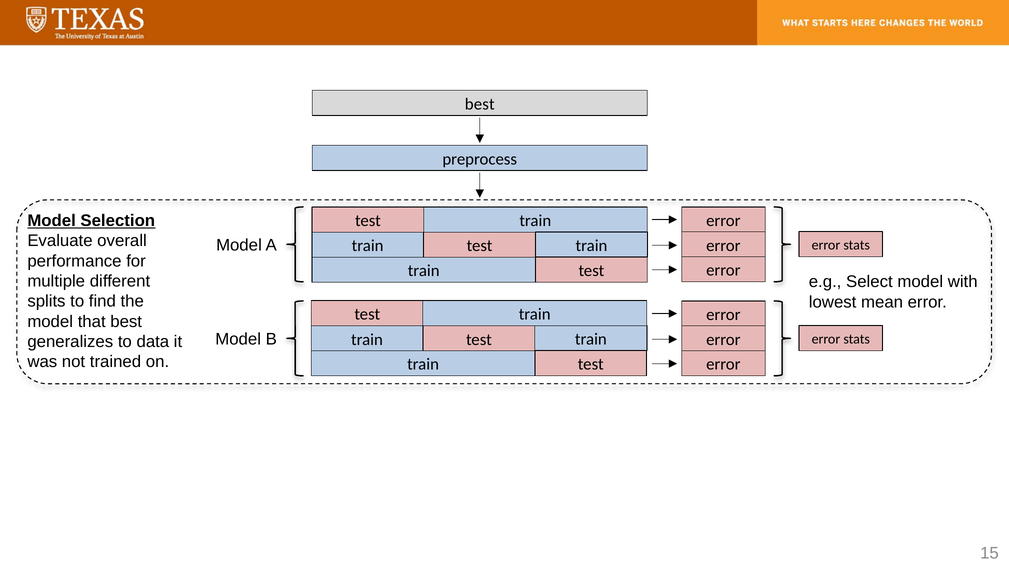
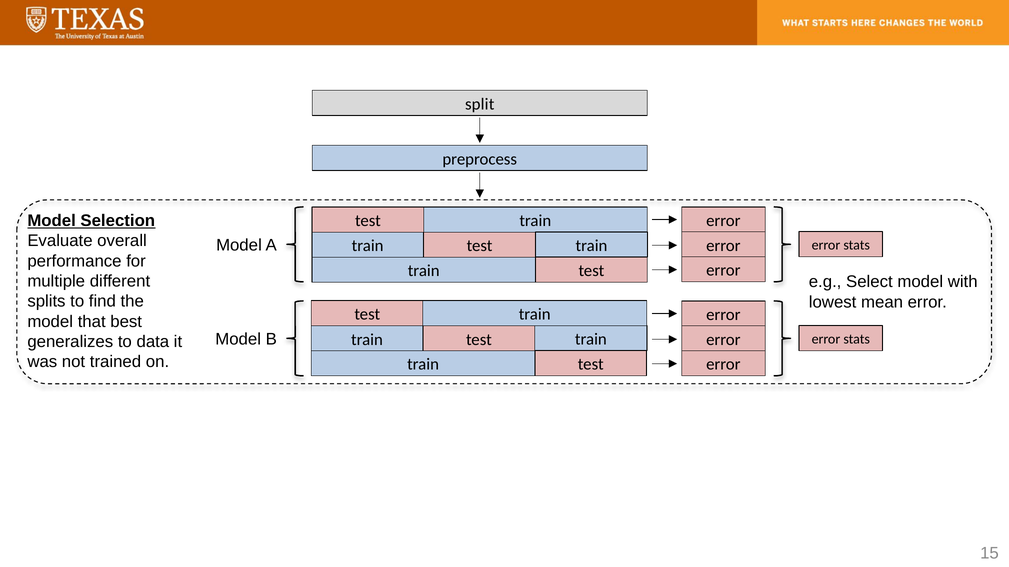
best: best -> split (480, 104)
